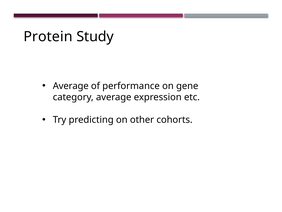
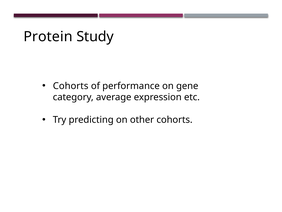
Average: Average -> Cohorts (71, 86)
